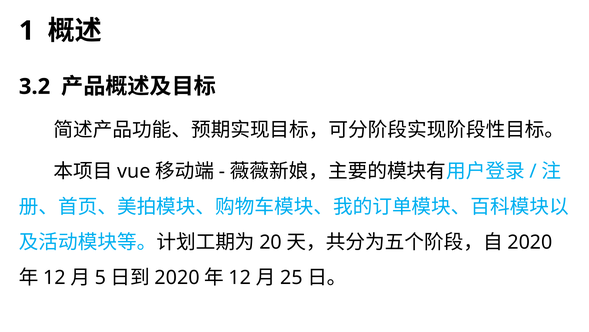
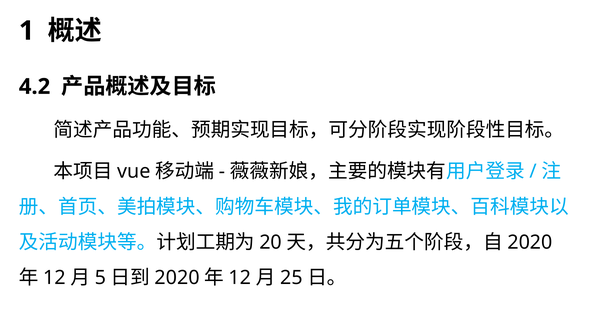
3.2: 3.2 -> 4.2 (35, 86)
